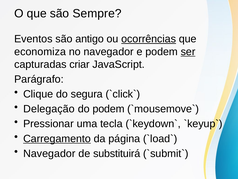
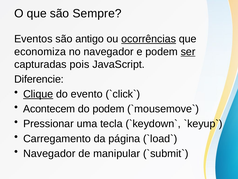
criar: criar -> pois (79, 64)
Parágrafo: Parágrafo -> Diferencie (39, 79)
Clique underline: none -> present (38, 94)
segura: segura -> evento (87, 94)
Delegação: Delegação -> Acontecem (49, 109)
Carregamento underline: present -> none (57, 138)
substituirá: substituirá -> manipular (117, 153)
